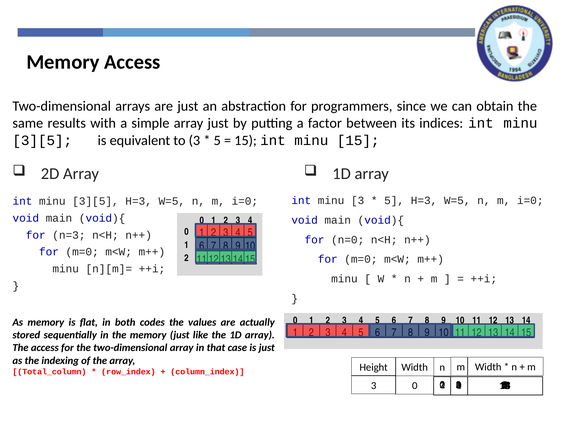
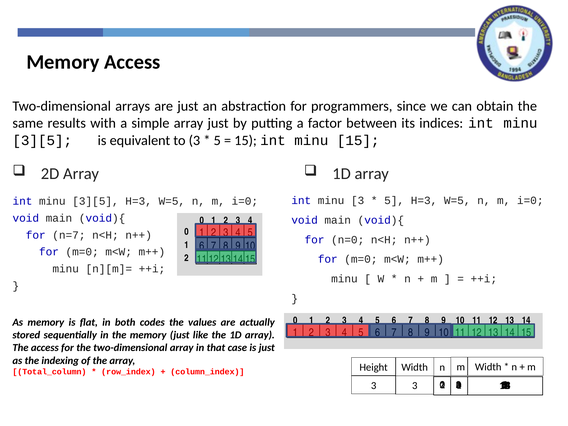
n=3: n=3 -> n=7 (69, 235)
0: 0 -> 3 (415, 386)
